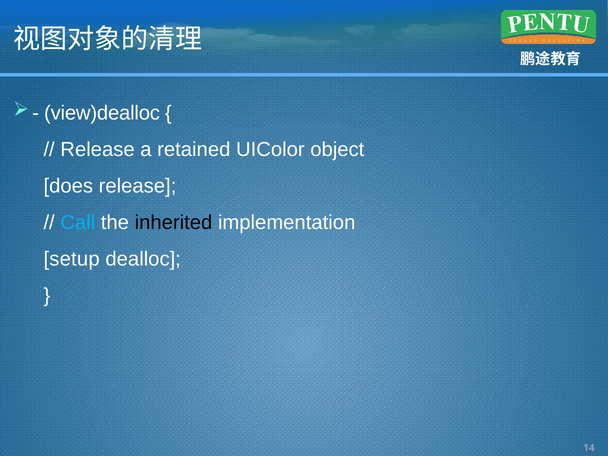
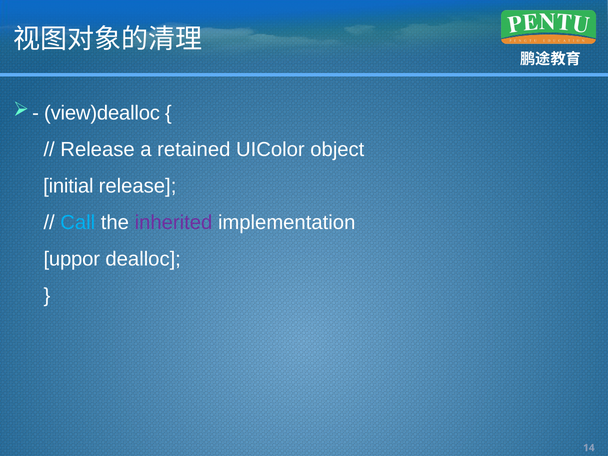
does: does -> initial (68, 186)
inherited colour: black -> purple (174, 223)
setup: setup -> uppor (72, 259)
